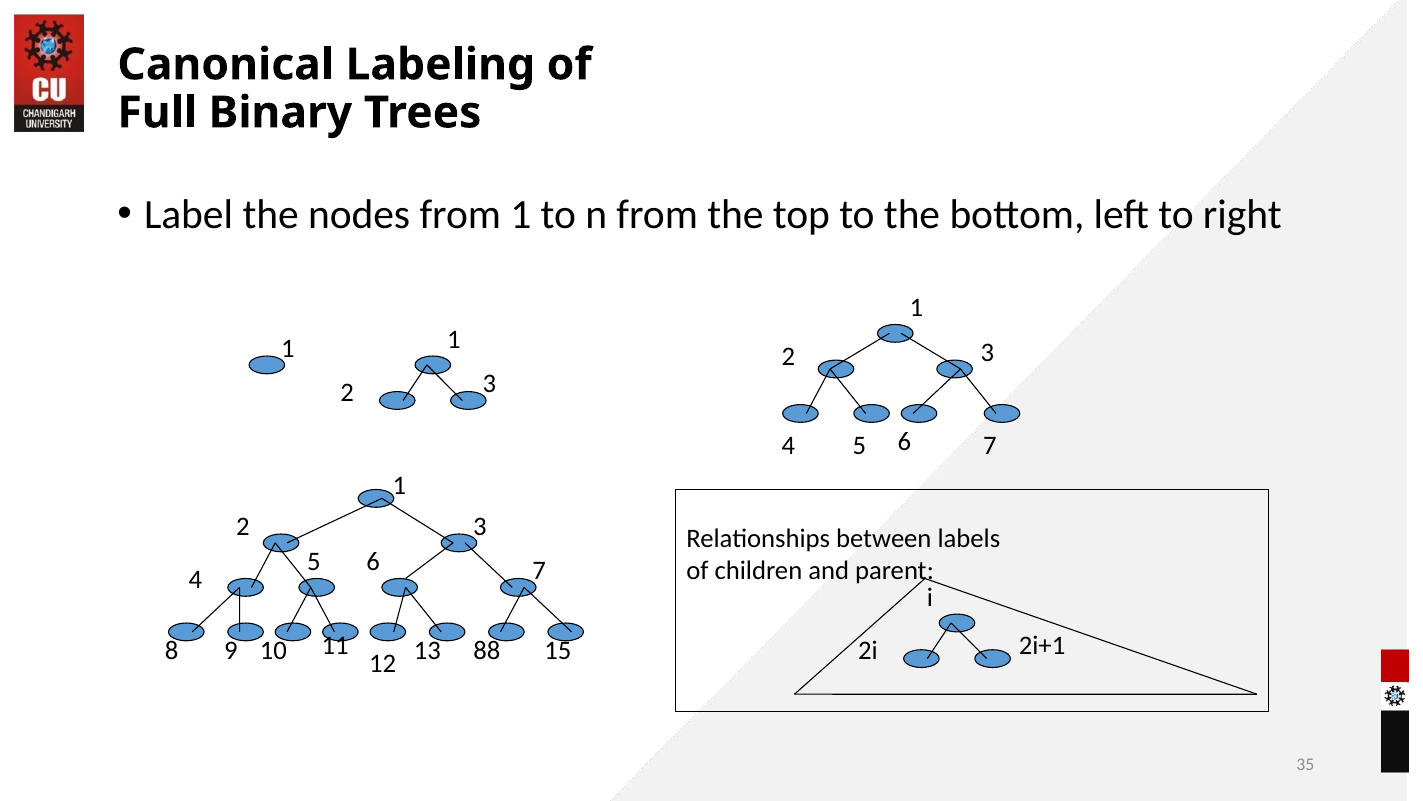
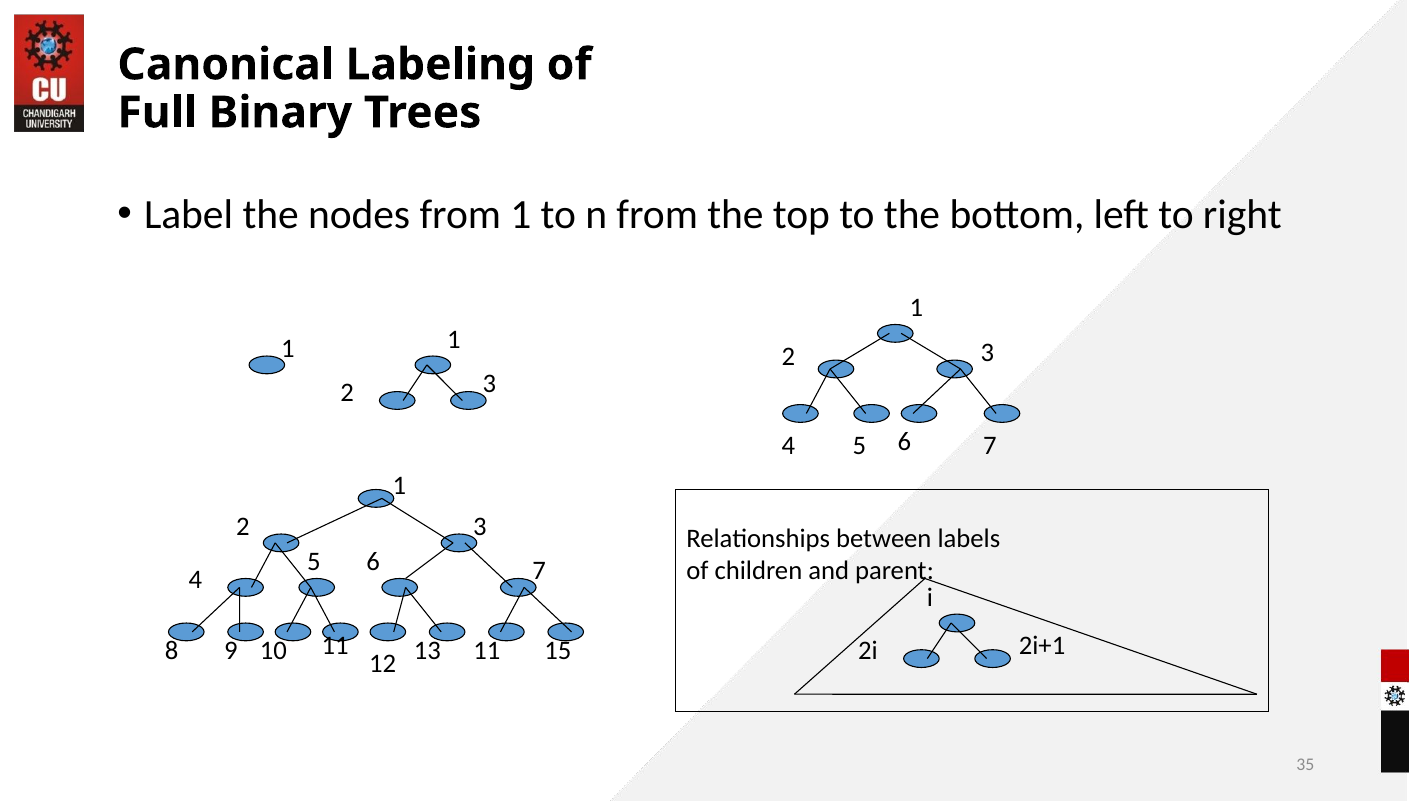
13 88: 88 -> 11 (487, 650)
